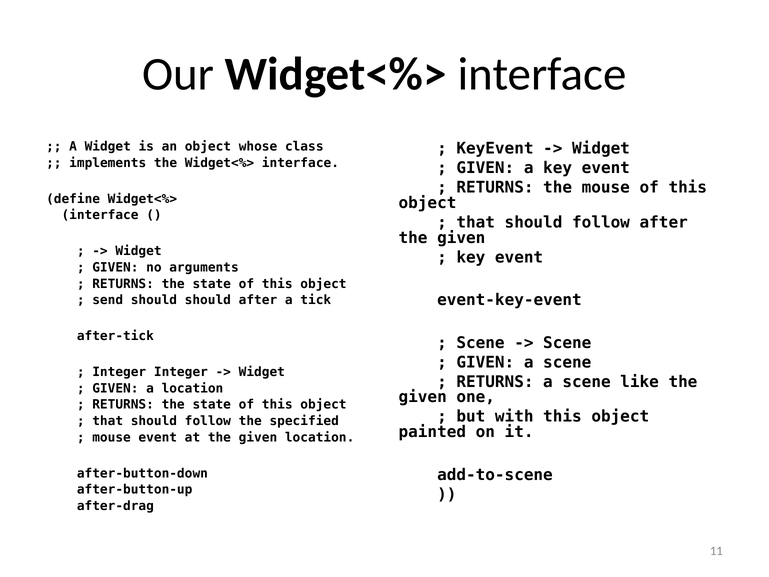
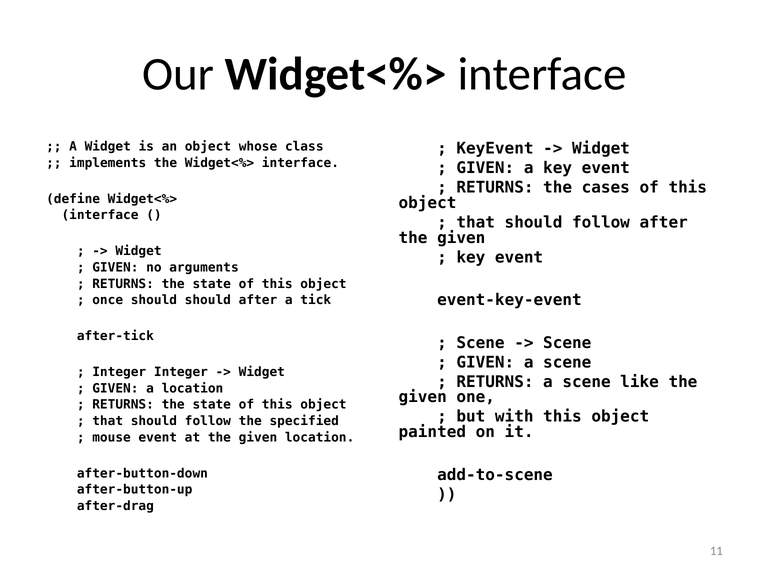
the mouse: mouse -> cases (606, 187)
send: send -> once (108, 300)
